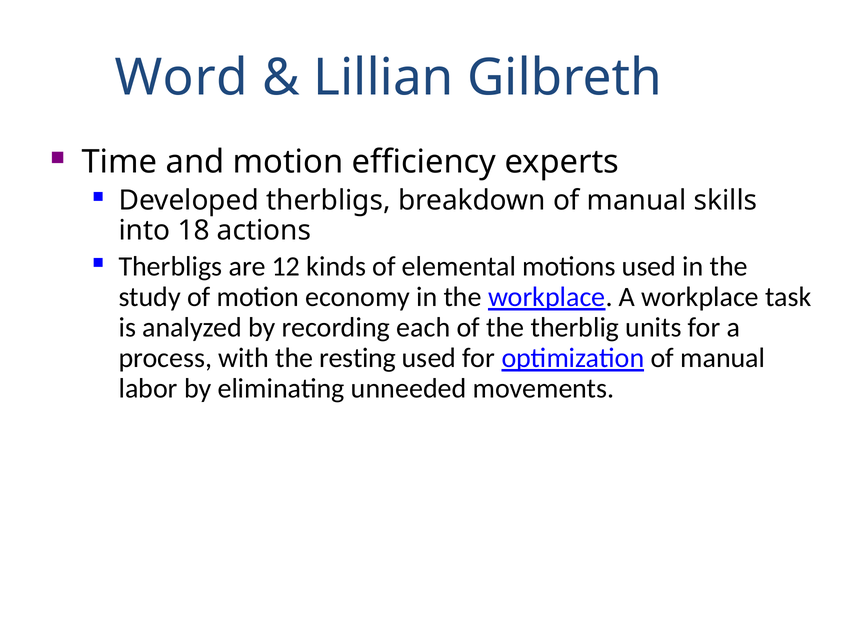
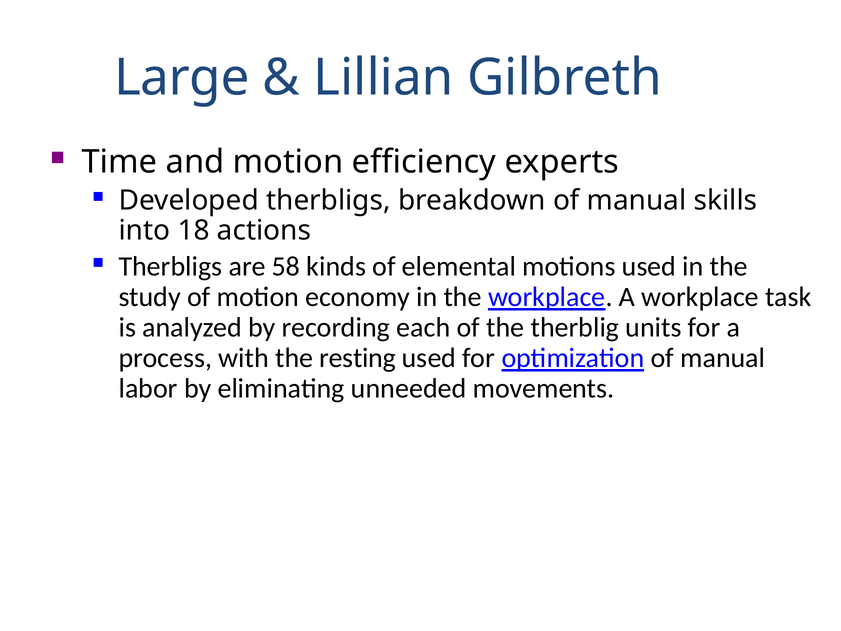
Word: Word -> Large (182, 78)
12: 12 -> 58 (286, 266)
